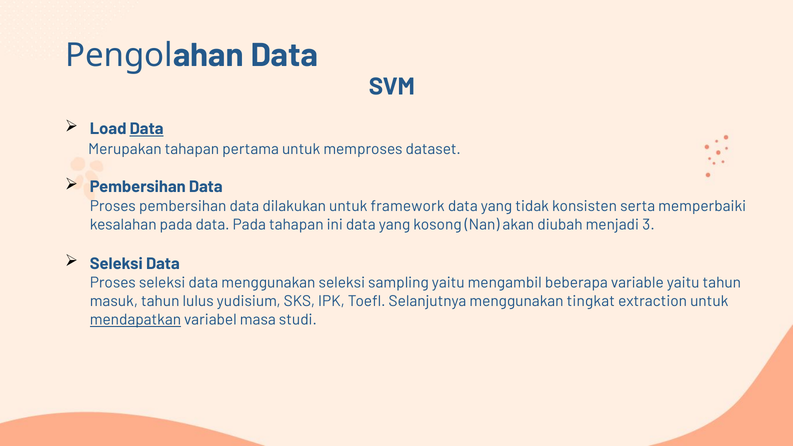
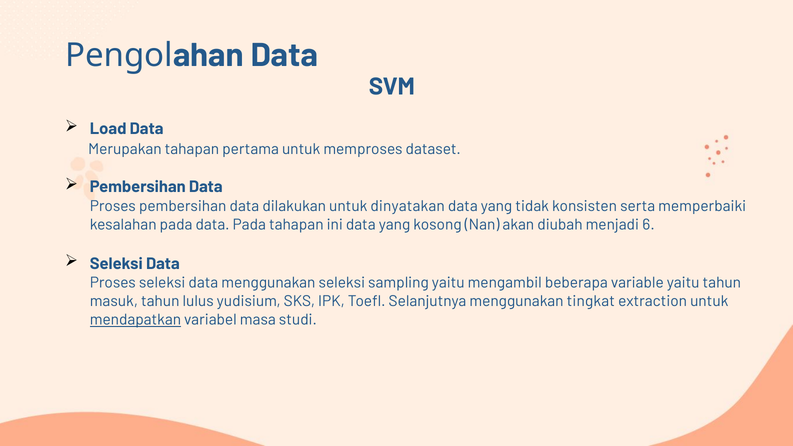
Data underline: present -> none (147, 129)
framework: framework -> dinyatakan (408, 206)
3: 3 -> 6 (649, 225)
